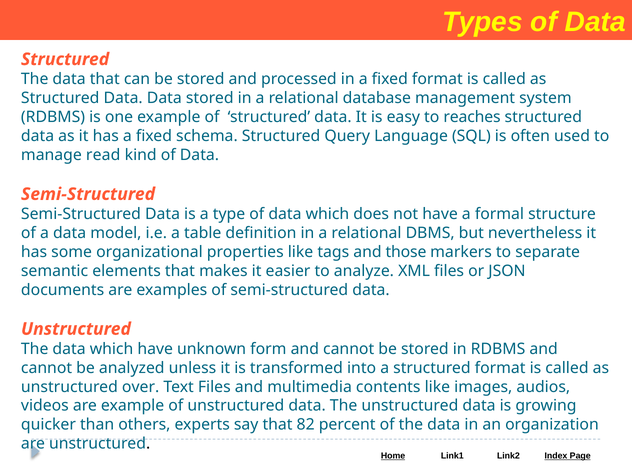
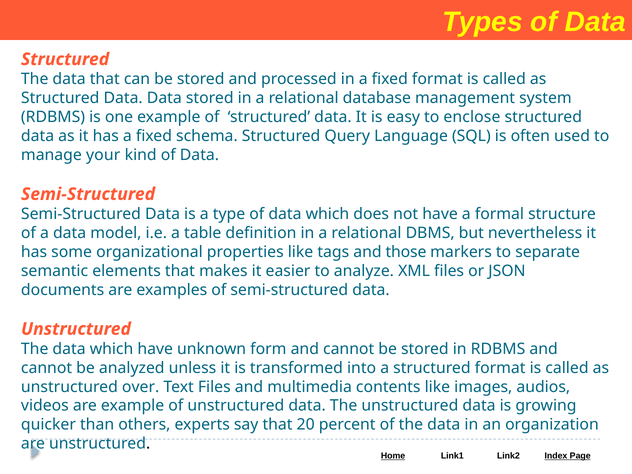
reaches: reaches -> enclose (472, 117)
read: read -> your (103, 155)
82: 82 -> 20 (306, 425)
